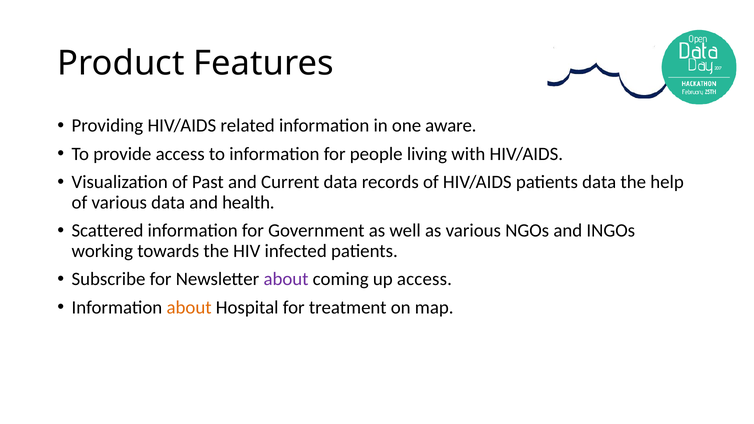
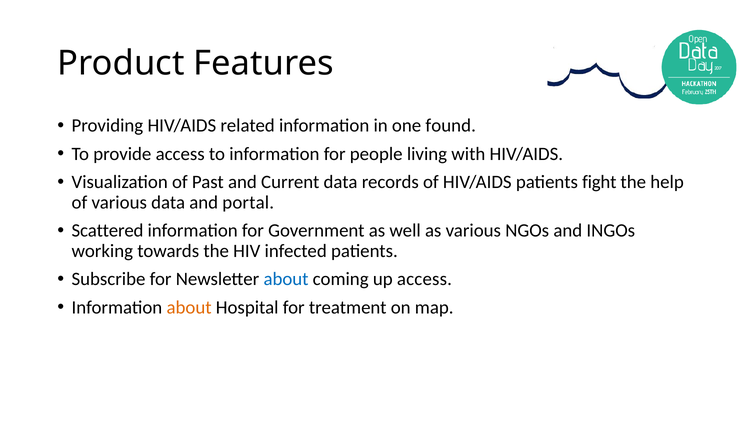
aware: aware -> found (451, 126)
patients data: data -> fight (599, 182)
health: health -> portal (248, 203)
about colour: purple -> blue (286, 279)
